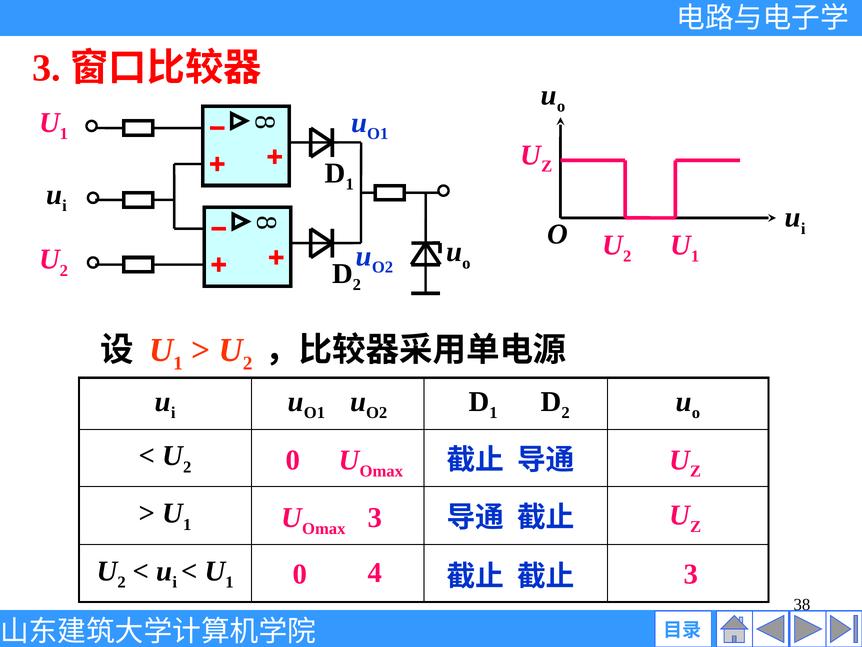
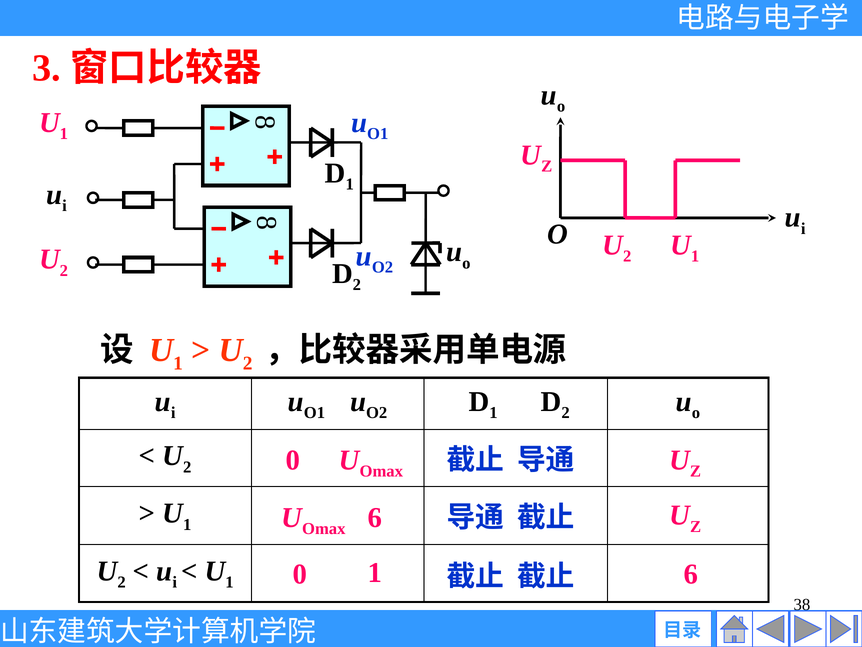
3: 3 -> 6 (375, 517)
0 4: 4 -> 1 (375, 572)
3: 3 -> 6 (691, 574)
